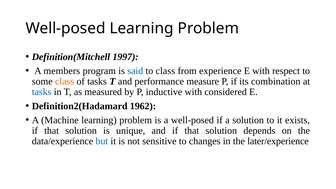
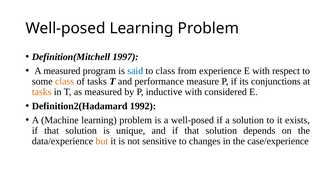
A members: members -> measured (62, 71)
combination: combination -> conjunctions (276, 81)
tasks colour: blue -> orange (42, 92)
1962: 1962 -> 1992 (143, 106)
but colour: blue -> orange (102, 141)
later/experience: later/experience -> case/experience (278, 141)
